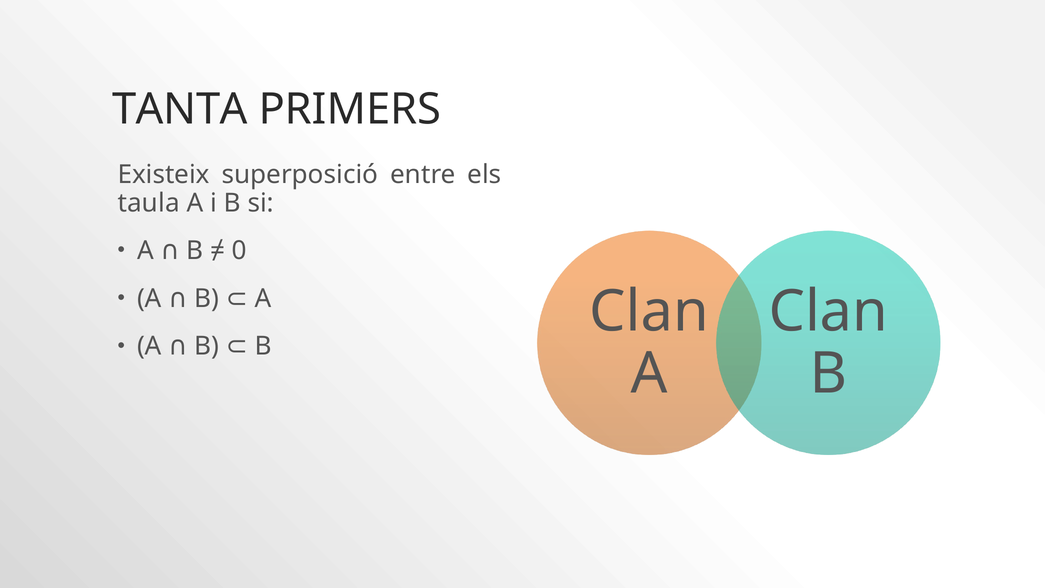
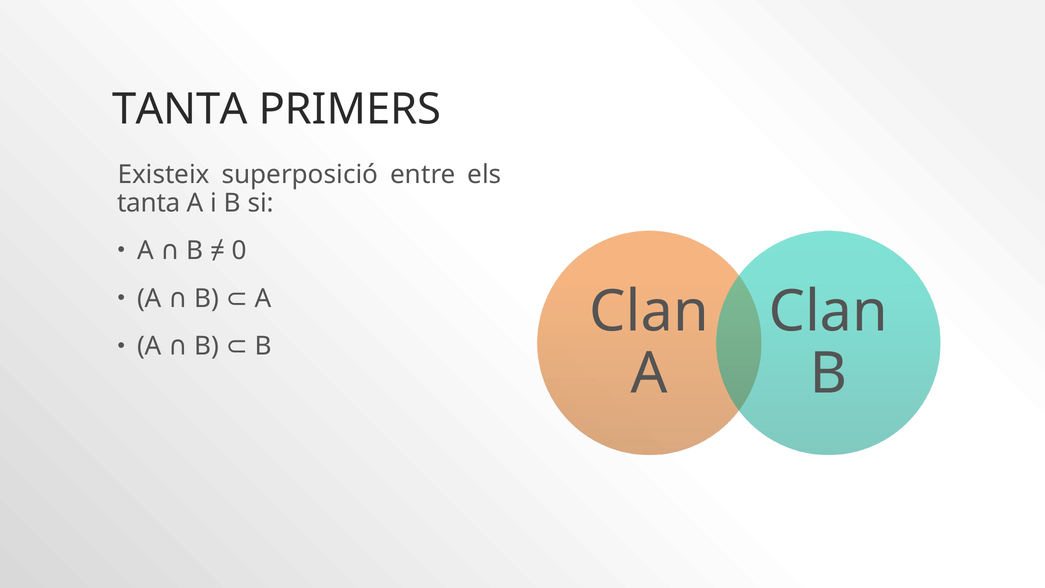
taula: taula -> tanta (149, 203)
